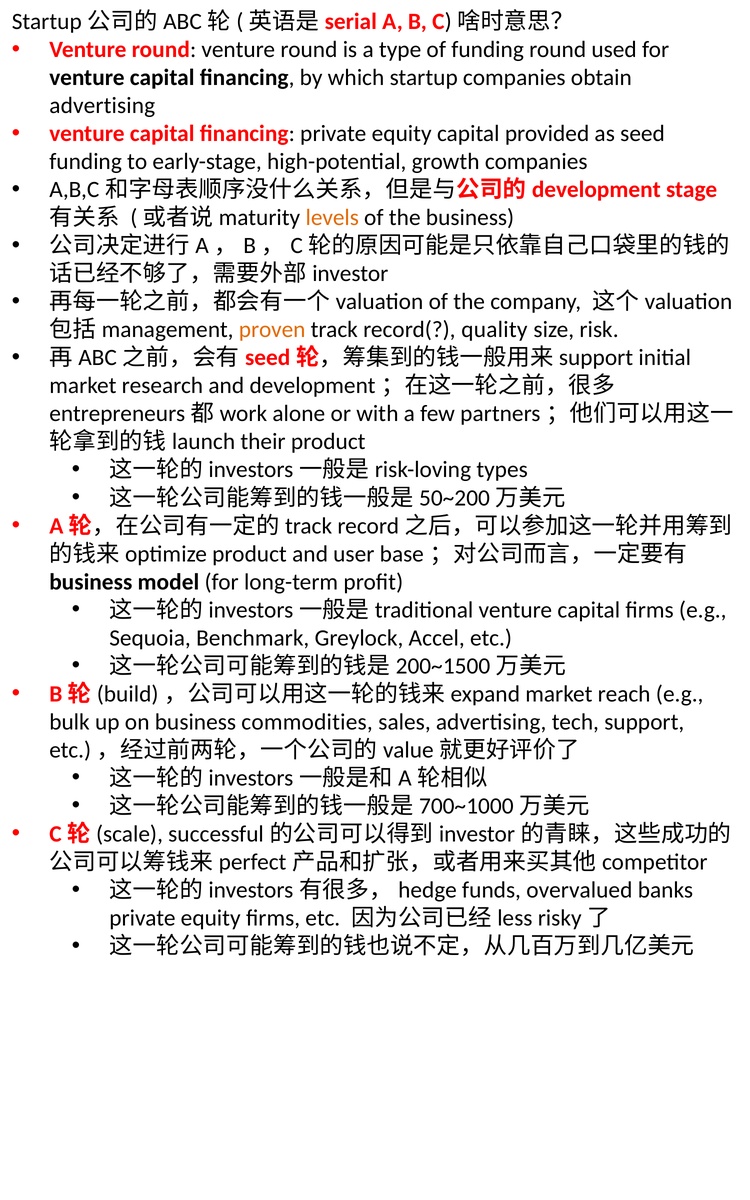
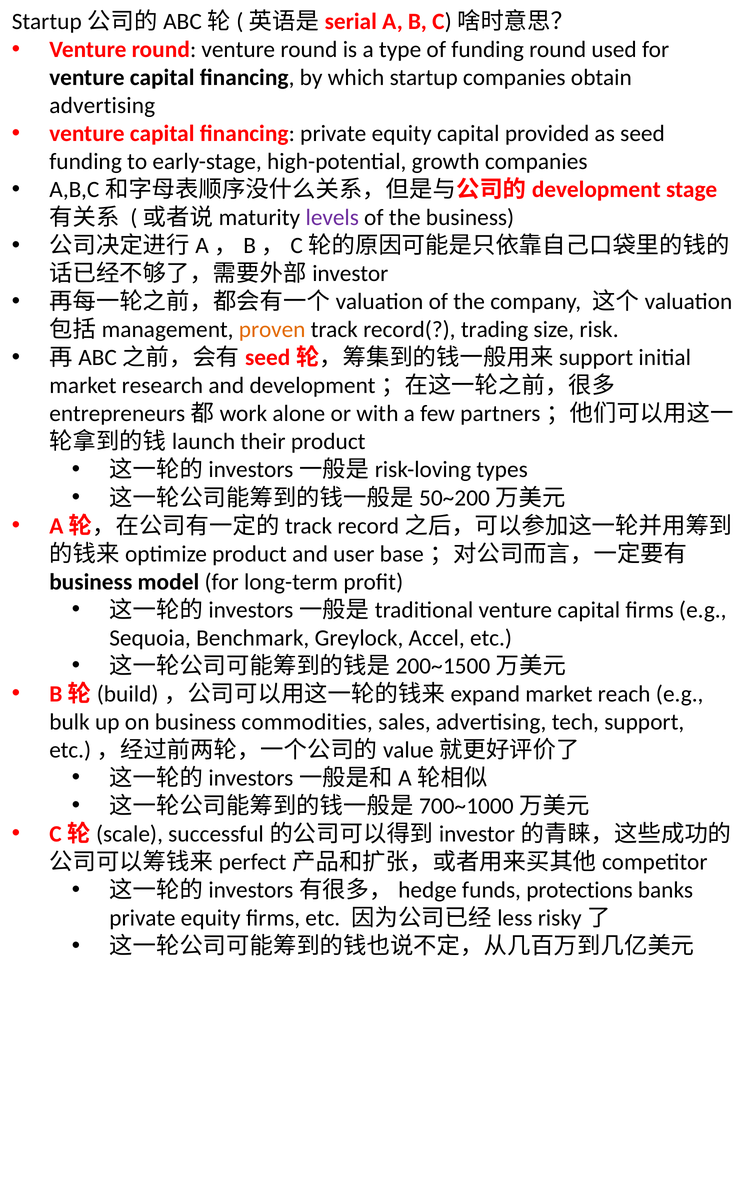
levels colour: orange -> purple (332, 218)
quality: quality -> trading (495, 330)
overvalued: overvalued -> protections (579, 890)
